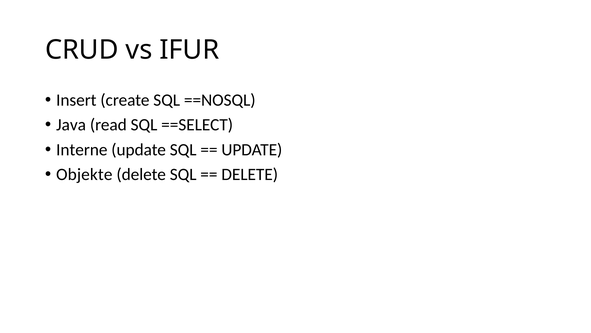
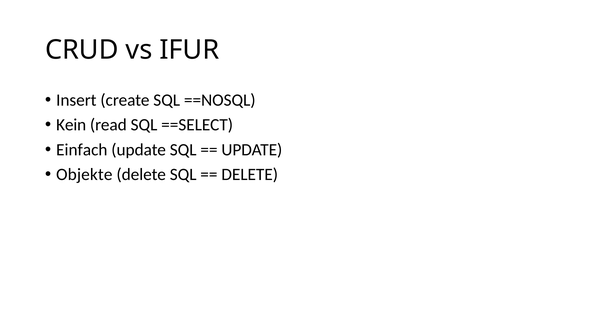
Java: Java -> Kein (71, 125)
Interne: Interne -> Einfach (82, 149)
